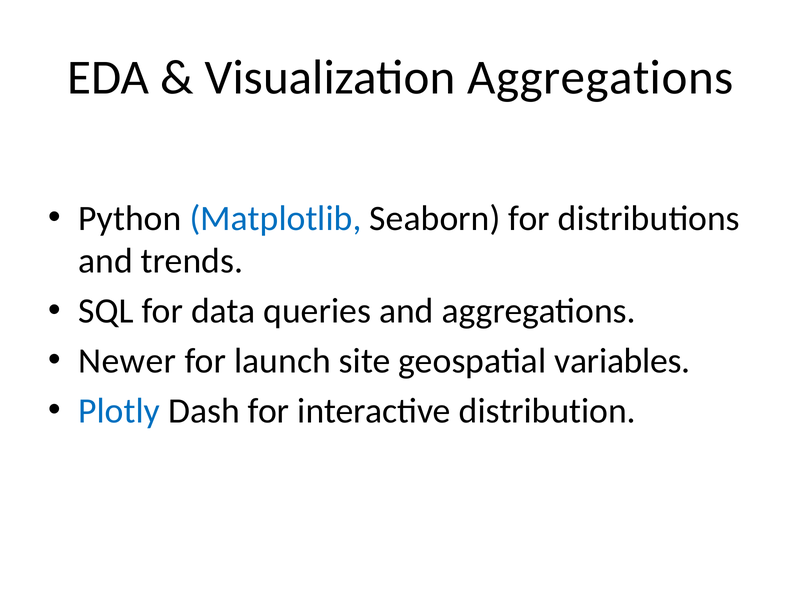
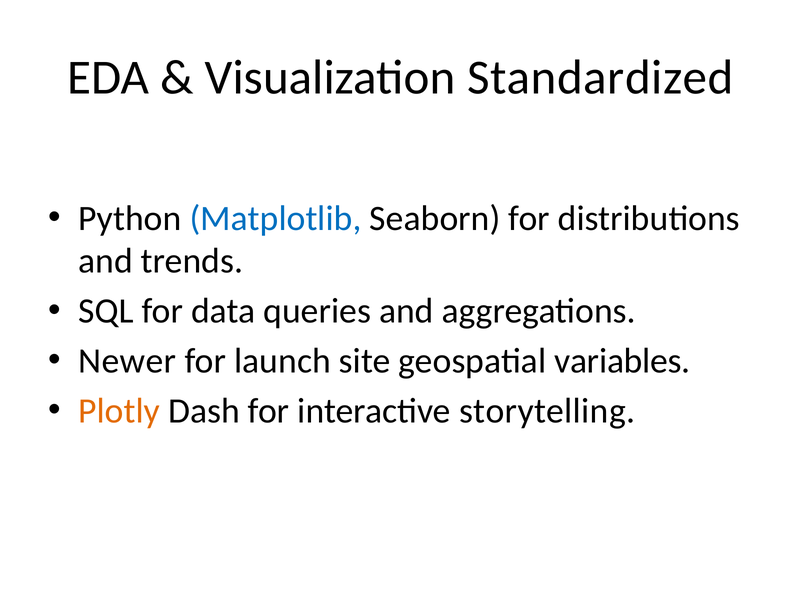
Visualization Aggregations: Aggregations -> Standardized (600, 78)
Plotly colour: blue -> orange (119, 411)
distribution: distribution -> storytelling (547, 411)
